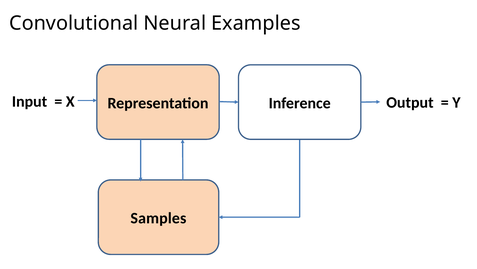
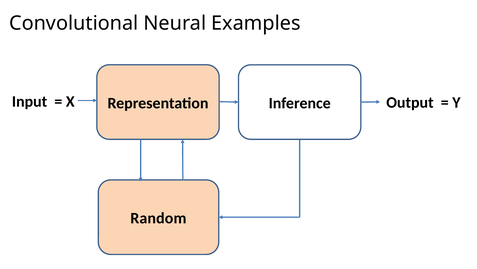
Samples: Samples -> Random (158, 218)
